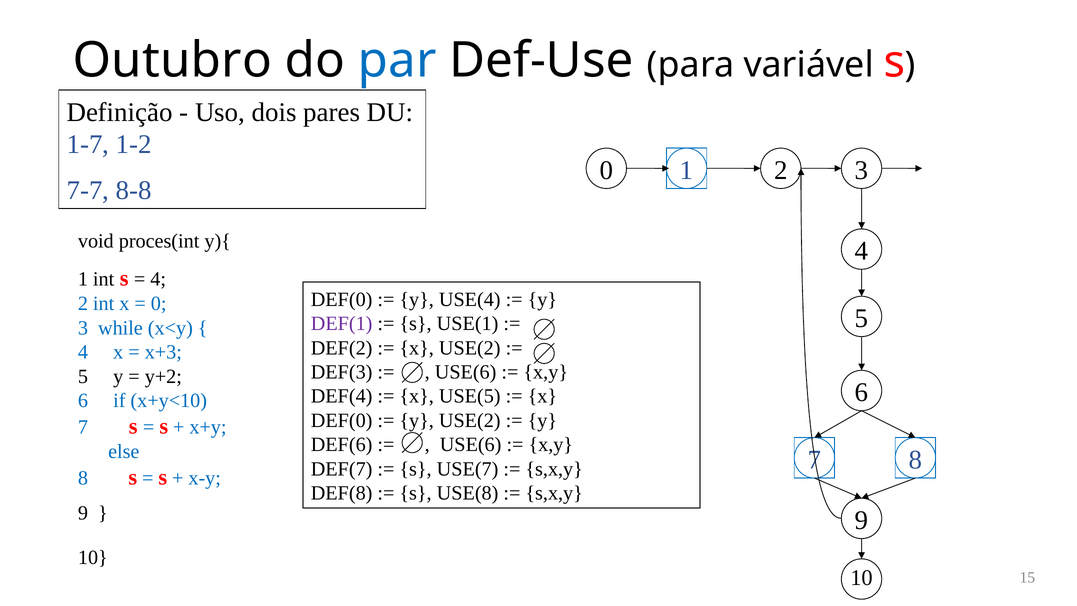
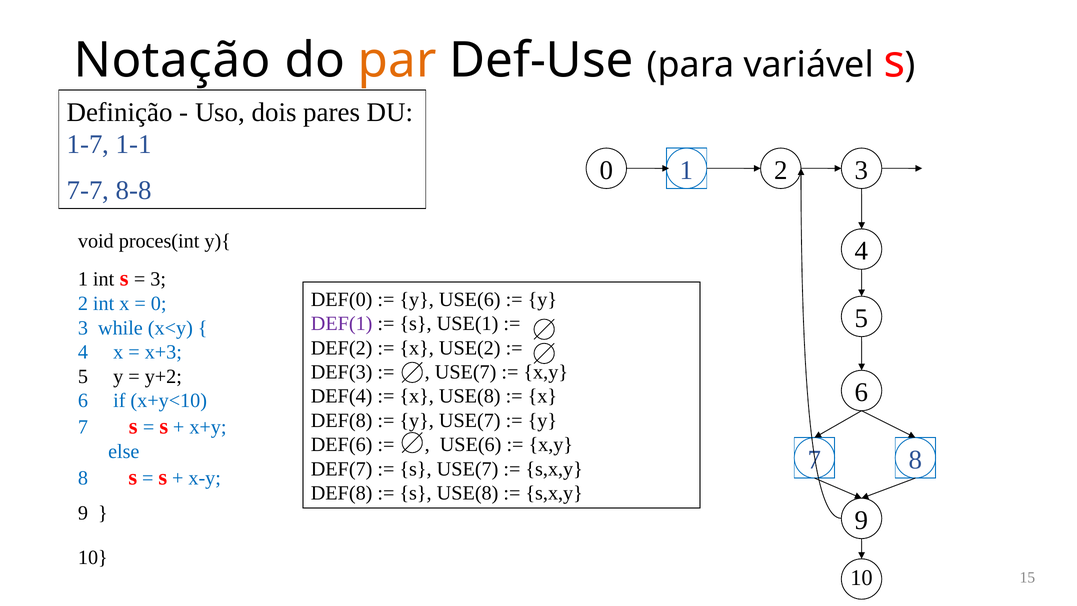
Outubro: Outubro -> Notação (172, 60)
par colour: blue -> orange (397, 60)
1-2: 1-2 -> 1-1 (134, 144)
4: 4 -> 3 (158, 279)
y USE(4: USE(4 -> USE(6 (470, 299)
USE(6: USE(6 -> USE(7 (466, 372)
x USE(5: USE(5 -> USE(8 (470, 396)
DEF(0: DEF(0 -> DEF(8 (342, 420)
y USE(2: USE(2 -> USE(7 (470, 420)
